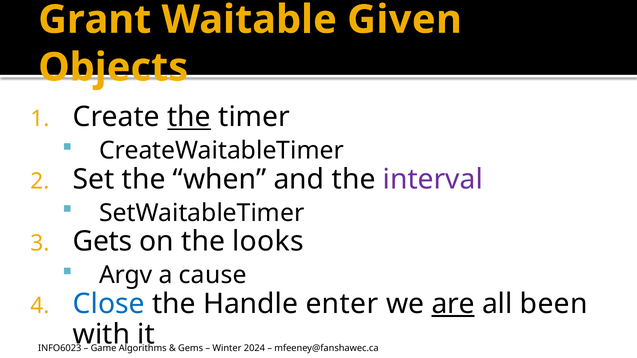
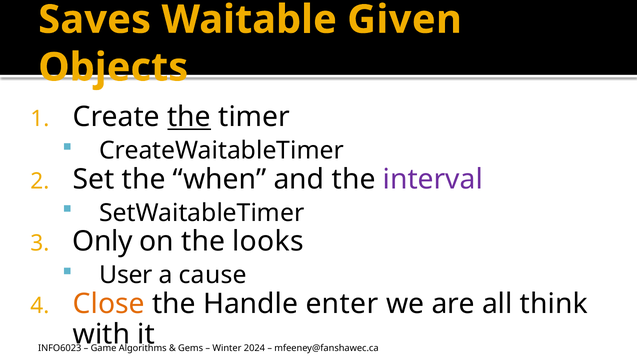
Grant: Grant -> Saves (95, 20)
Gets: Gets -> Only (103, 242)
Argv: Argv -> User (126, 275)
Close colour: blue -> orange (109, 304)
are underline: present -> none (453, 304)
been: been -> think (554, 304)
